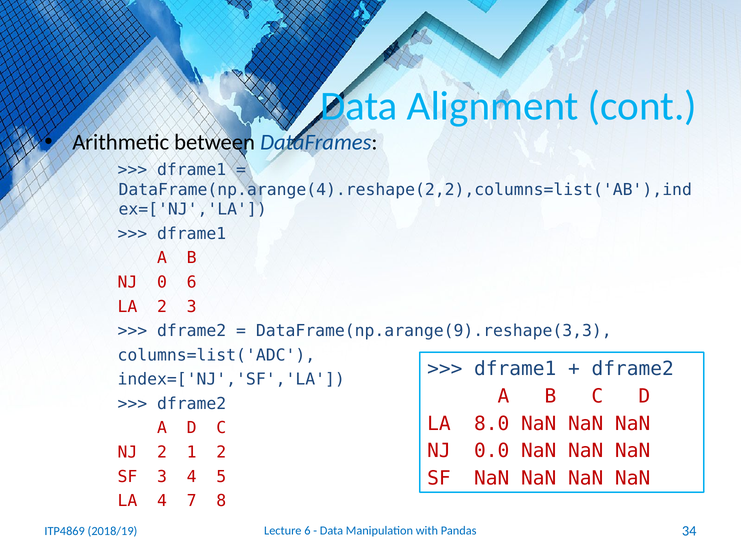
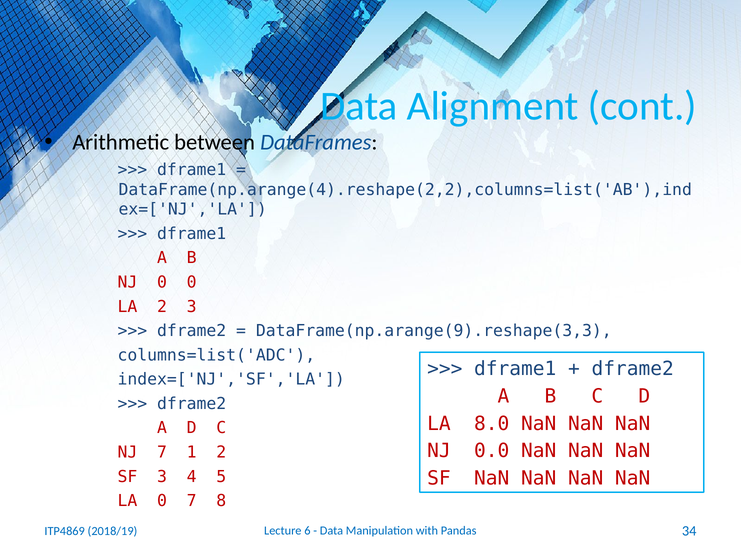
0 6: 6 -> 0 (192, 282)
NJ 2: 2 -> 7 (162, 452)
LA 4: 4 -> 0 (162, 501)
